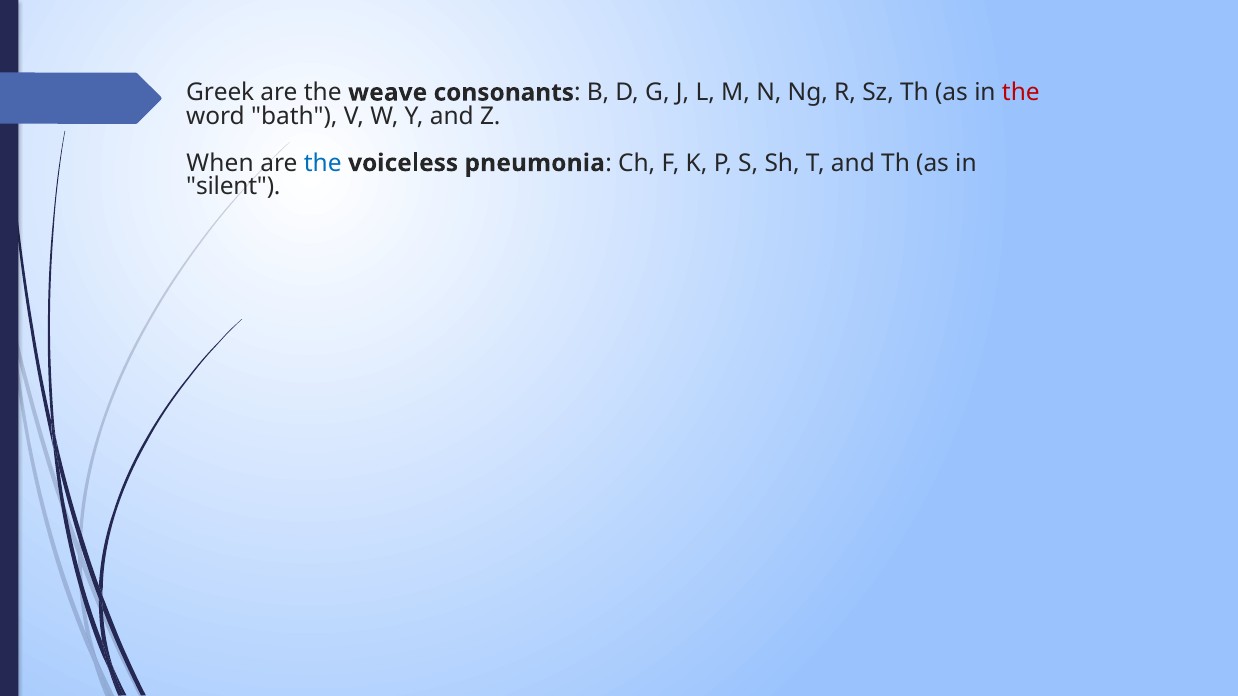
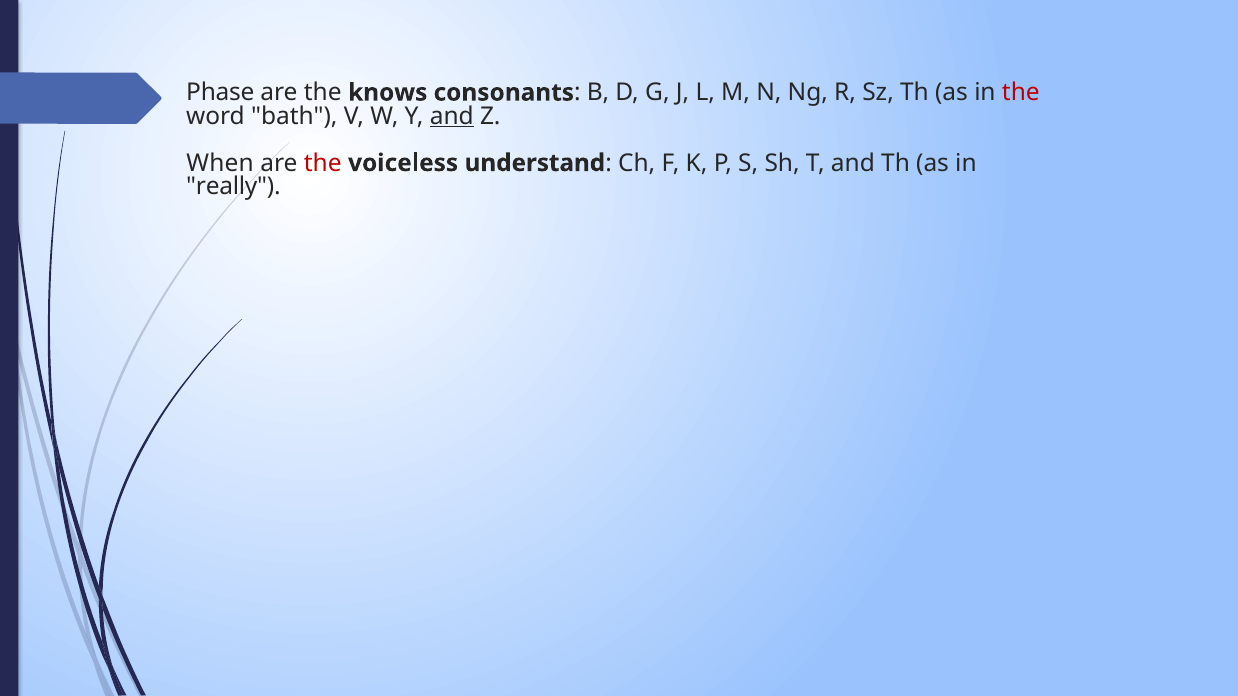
Greek: Greek -> Phase (220, 93)
weave: weave -> knows (388, 93)
and underline: none -> present (452, 116)
the colour: blue -> red (323, 163)
pneumonia: pneumonia -> understand (535, 163)
silent: silent -> really (233, 187)
